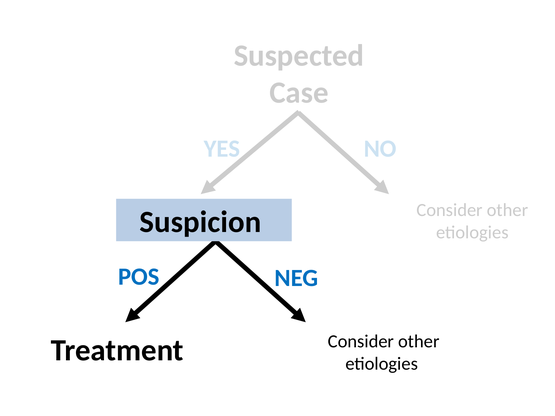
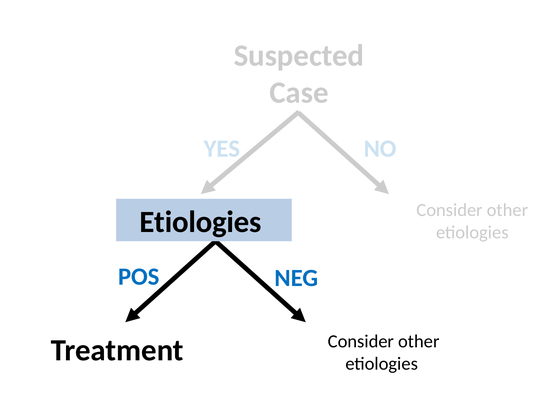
Suspicion: Suspicion -> Etiologies (201, 222)
